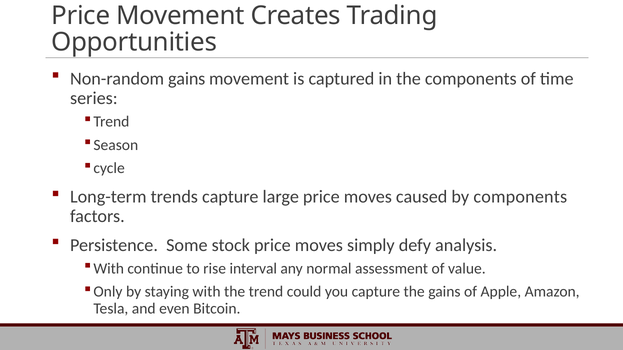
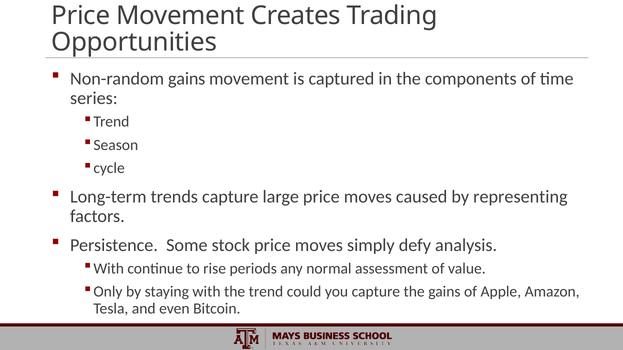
by components: components -> representing (520, 197)
interval: interval -> periods (253, 269)
